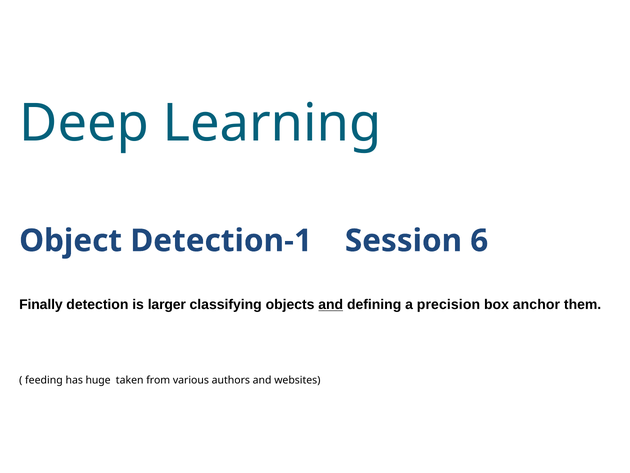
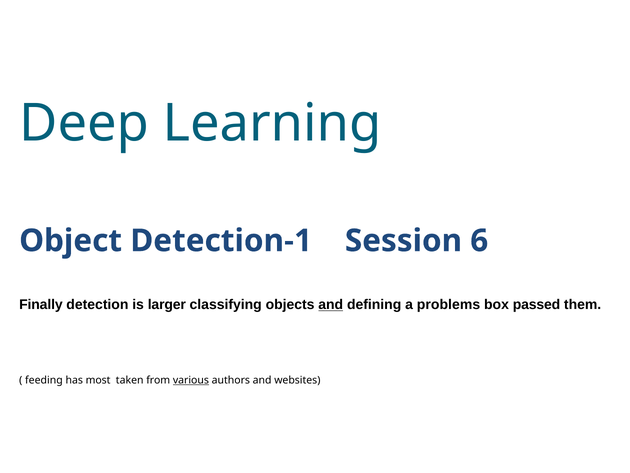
precision: precision -> problems (448, 304)
anchor: anchor -> passed (537, 304)
huge: huge -> most (98, 380)
various underline: none -> present (191, 380)
